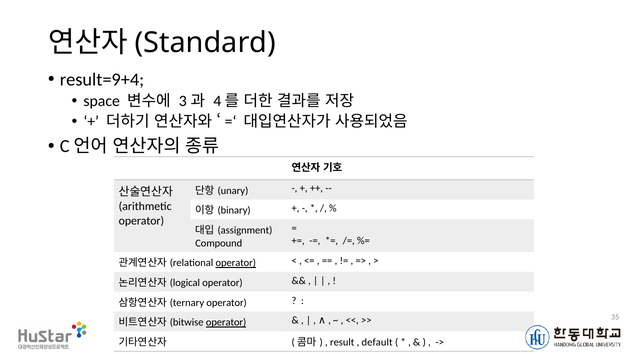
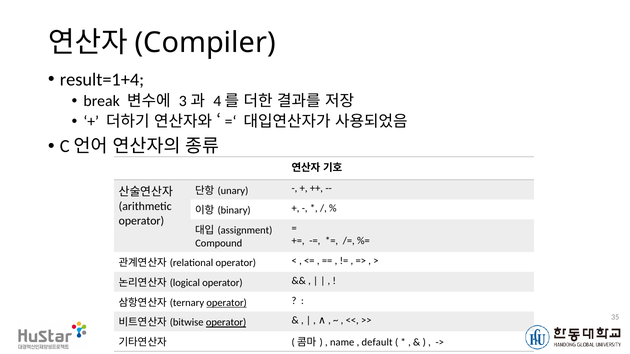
Standard: Standard -> Compiler (205, 43)
result=9+4: result=9+4 -> result=1+4 (102, 80)
space: space -> break (102, 101)
operator underline: present -> none (236, 263)
operator underline: none -> present (227, 303)
result: result -> name (342, 343)
